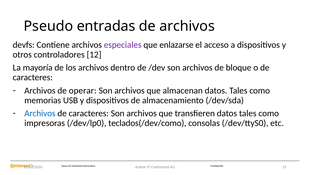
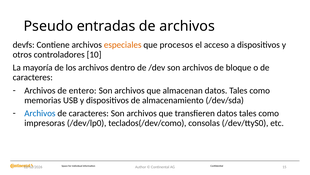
especiales colour: purple -> orange (123, 45)
enlazarse: enlazarse -> procesos (176, 45)
12: 12 -> 10 (94, 54)
operar: operar -> entero (83, 90)
